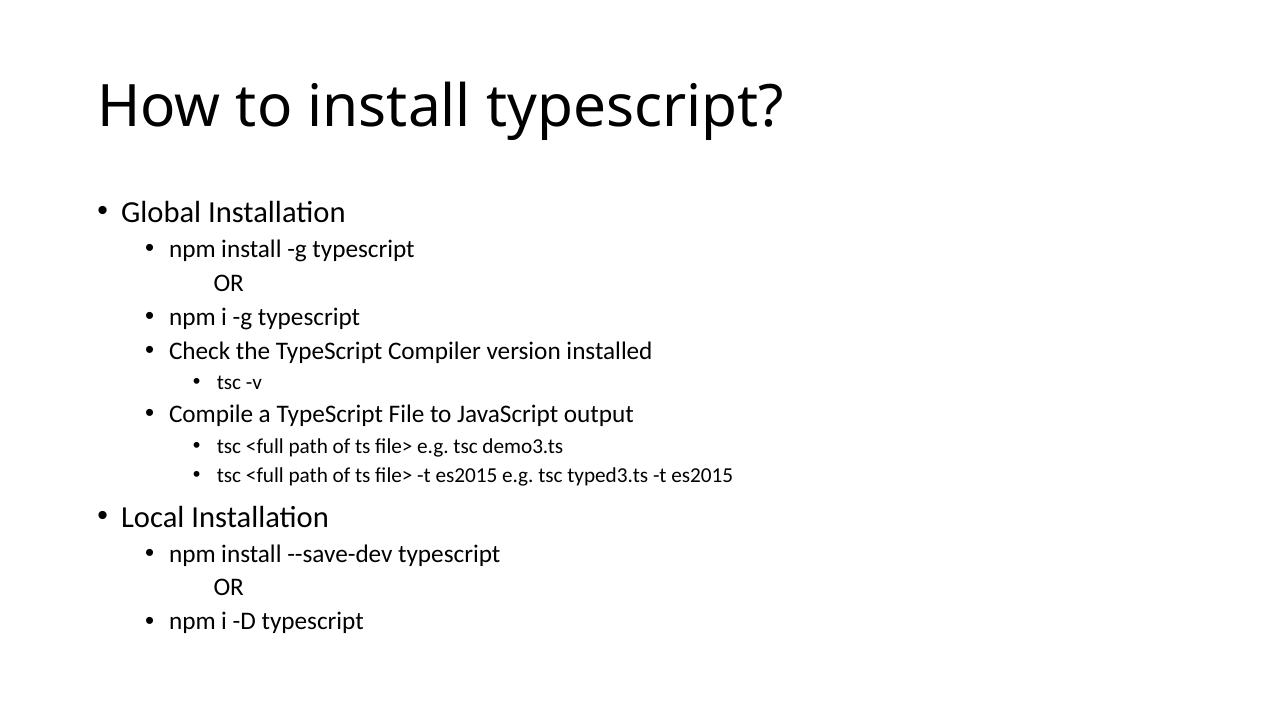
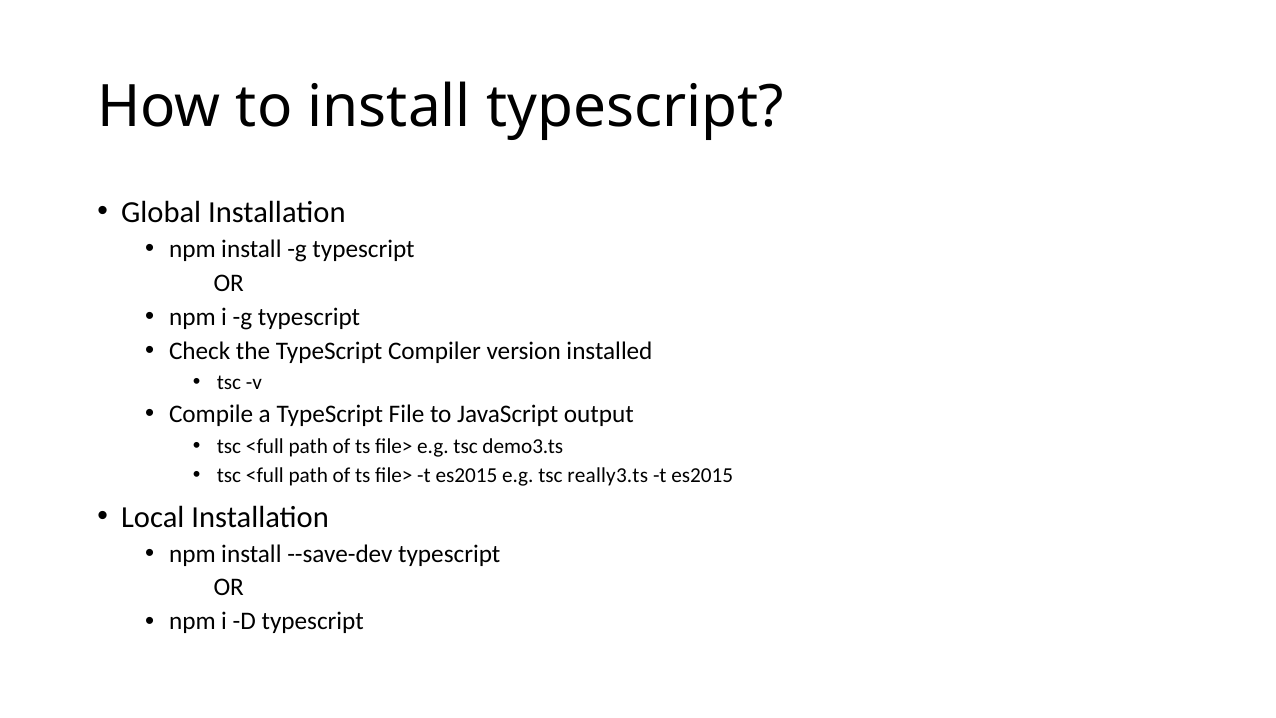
typed3.ts: typed3.ts -> really3.ts (608, 476)
